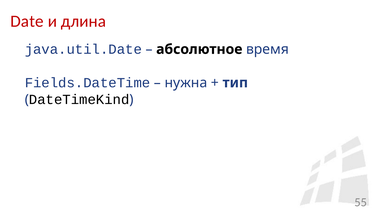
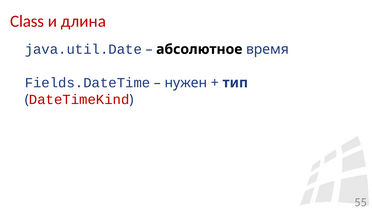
Date: Date -> Class (27, 21)
нужна: нужна -> нужен (186, 83)
DateTimeKind colour: black -> red (79, 100)
